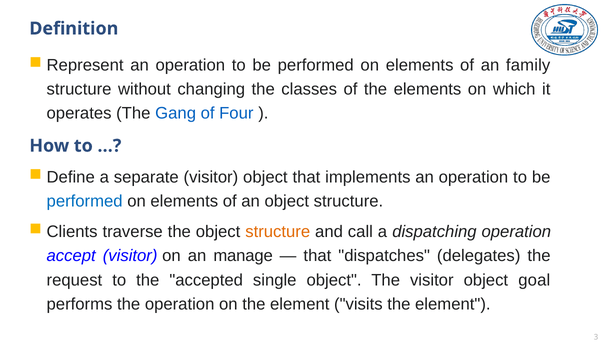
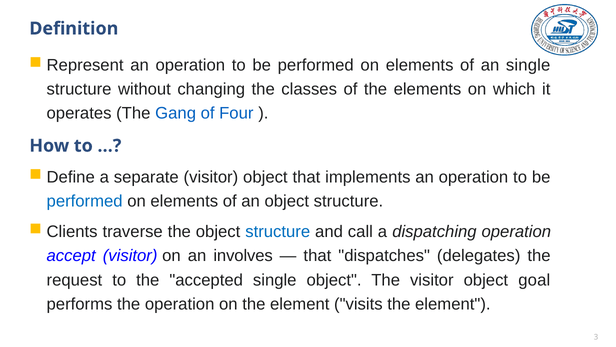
an family: family -> single (528, 65)
structure colour: orange -> blue (278, 232)
manage: manage -> involves (243, 256)
